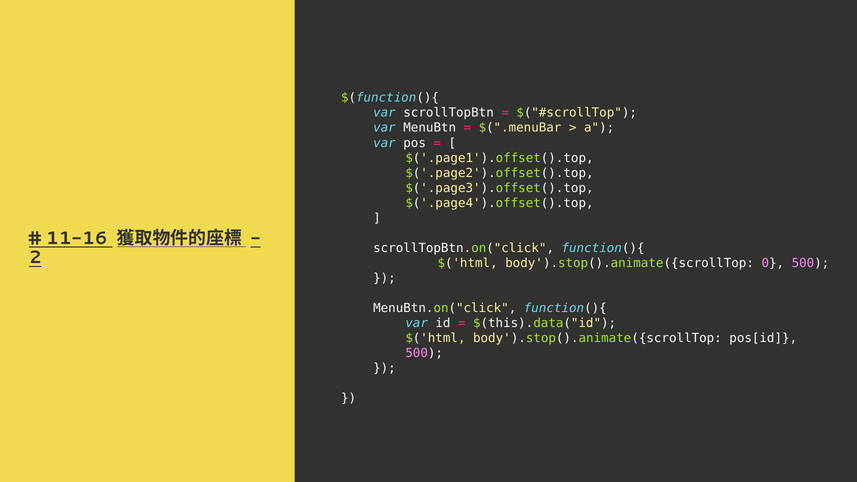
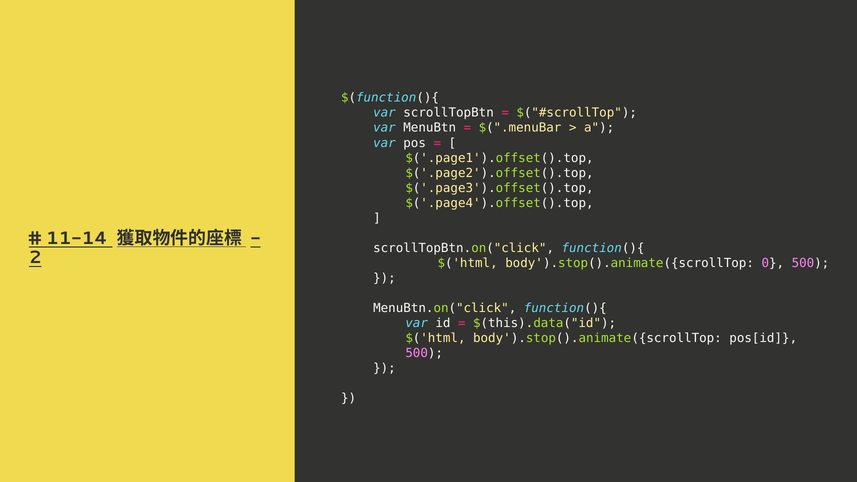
11-16: 11-16 -> 11-14 (77, 238)
